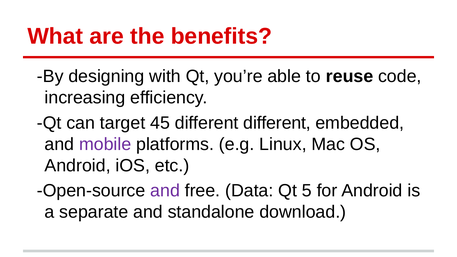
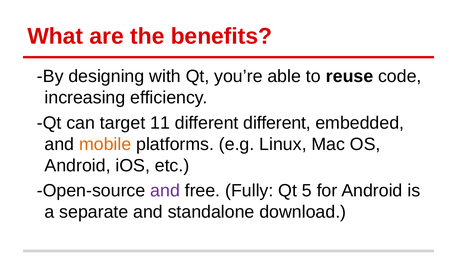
45: 45 -> 11 (160, 123)
mobile colour: purple -> orange (105, 144)
Data: Data -> Fully (249, 191)
